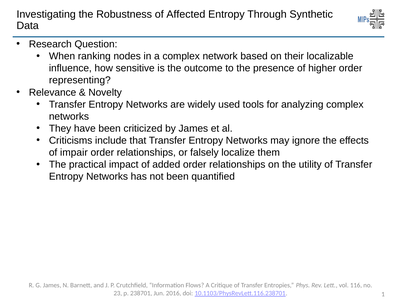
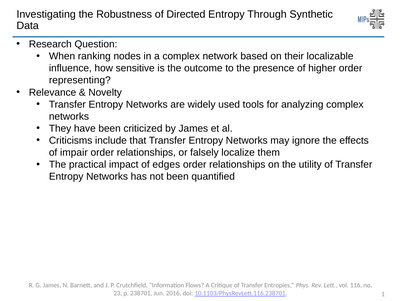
Affected: Affected -> Directed (186, 14)
added: added -> edges (166, 164)
